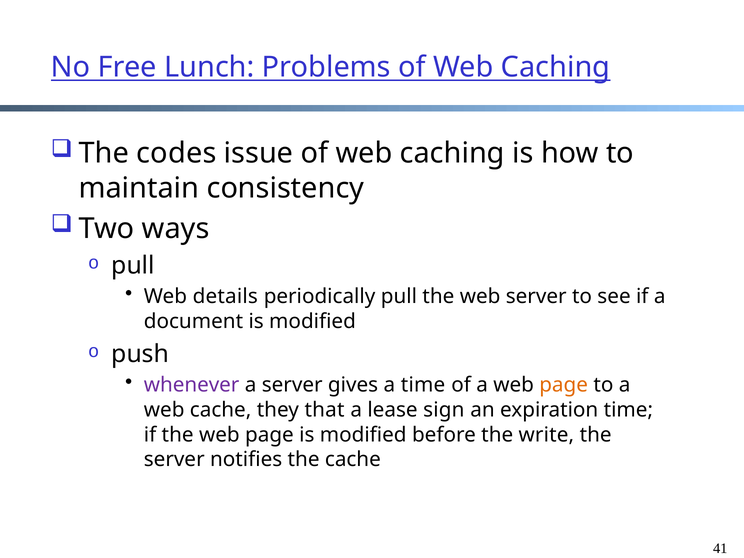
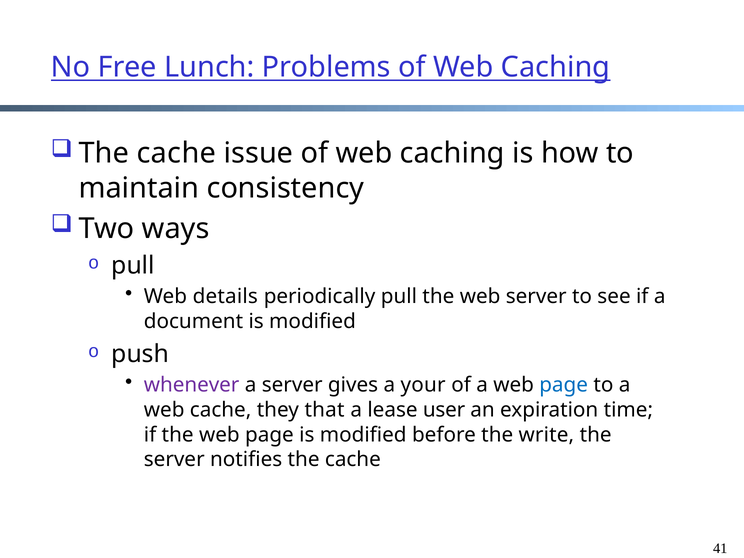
codes: codes -> cache (176, 153)
a time: time -> your (423, 385)
page colour: orange -> blue (564, 385)
sign: sign -> user (444, 410)
